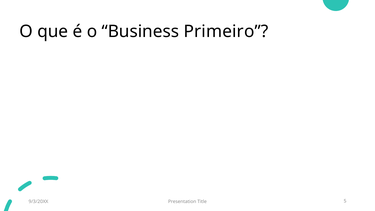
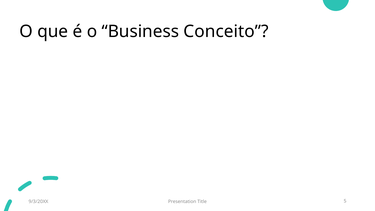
Primeiro: Primeiro -> Conceito (226, 32)
